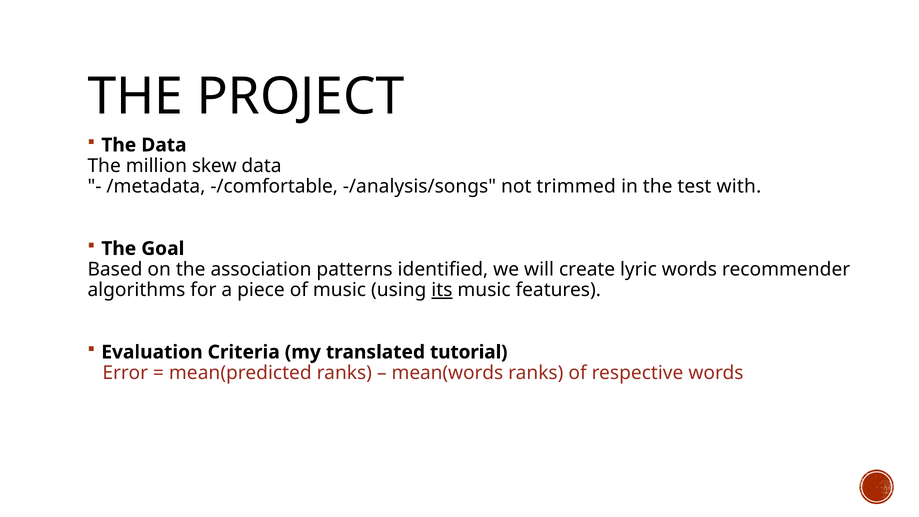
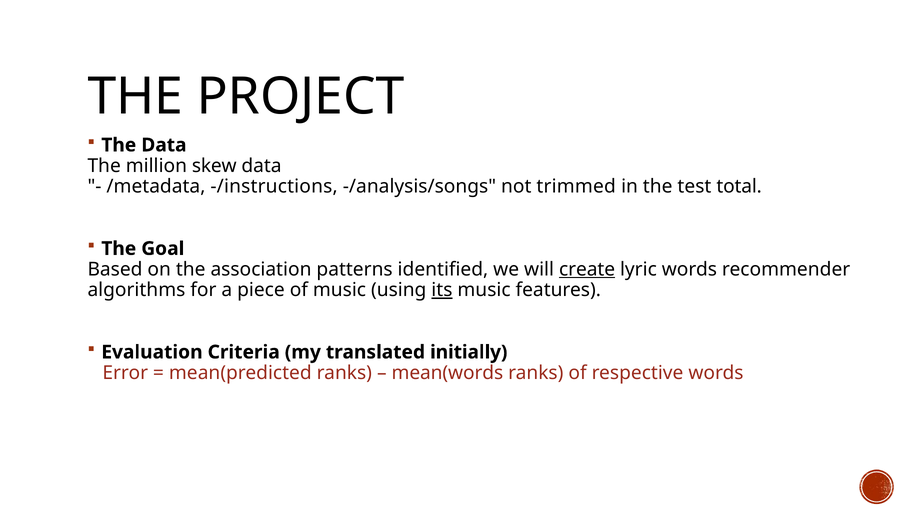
-/comfortable: -/comfortable -> -/instructions (274, 186)
with: with -> total (739, 186)
create underline: none -> present (587, 269)
tutorial: tutorial -> initially (469, 352)
